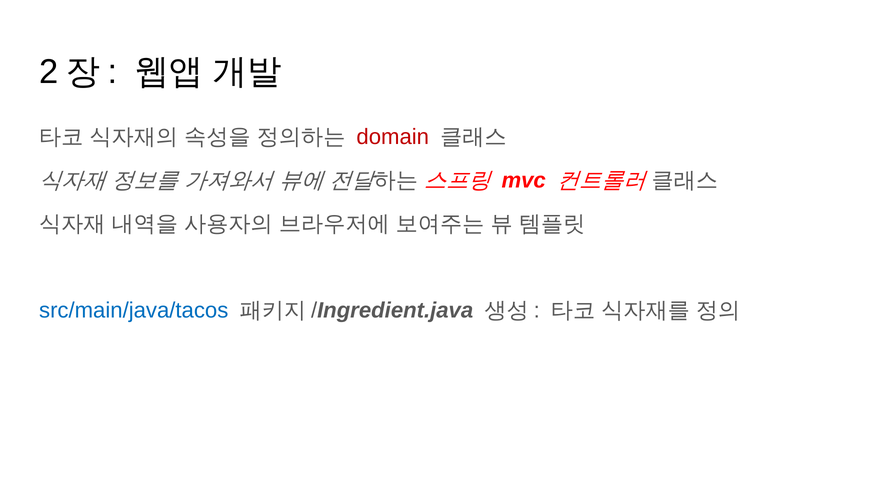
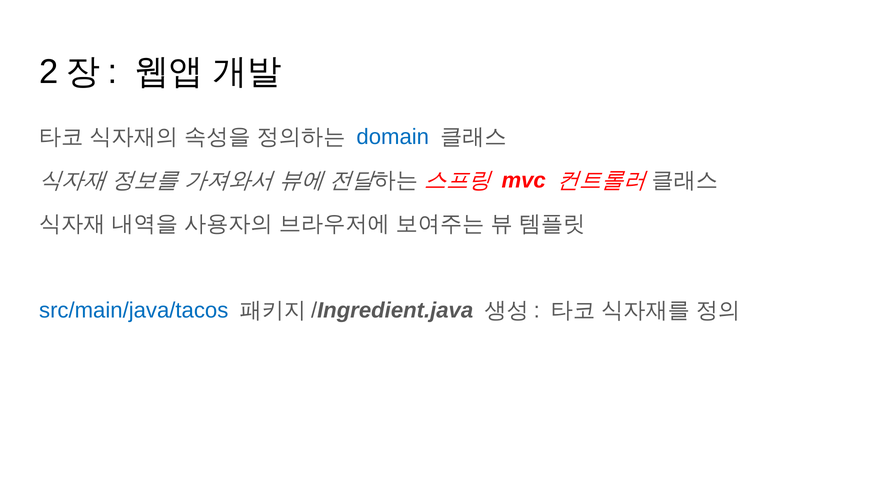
domain colour: red -> blue (393, 137)
